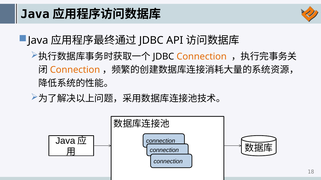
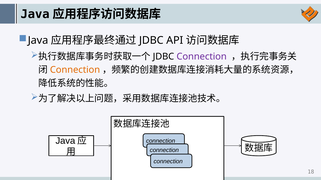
Connection colour: orange -> purple (202, 57)
